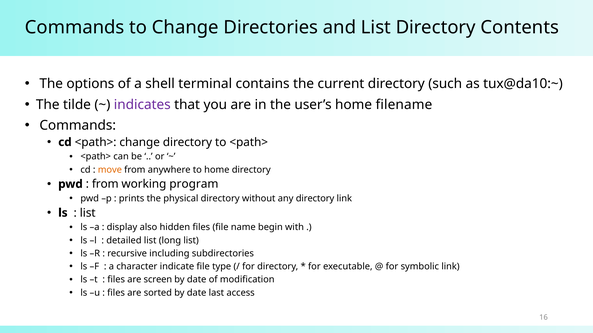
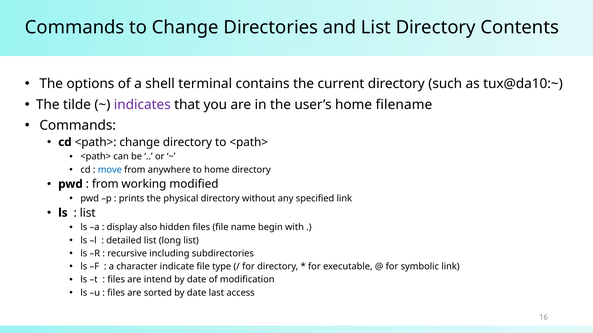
move colour: orange -> blue (110, 170)
program: program -> modified (194, 184)
any directory: directory -> specified (315, 199)
screen: screen -> intend (158, 280)
